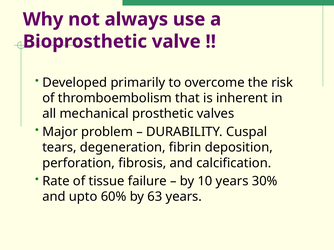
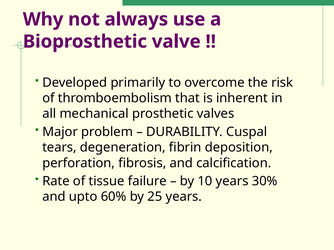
63: 63 -> 25 (155, 197)
